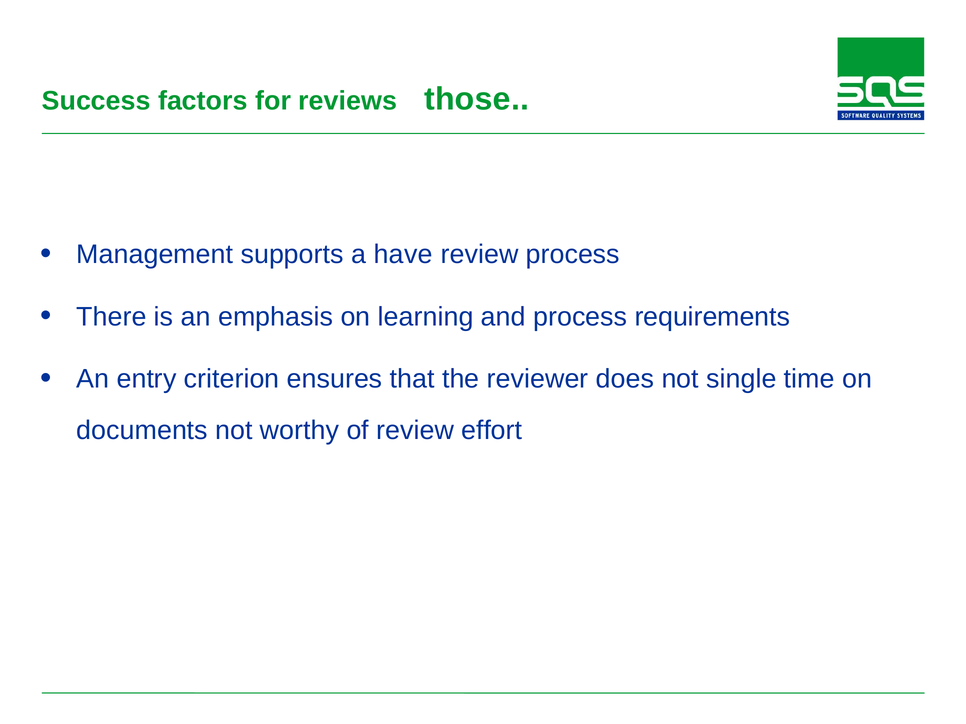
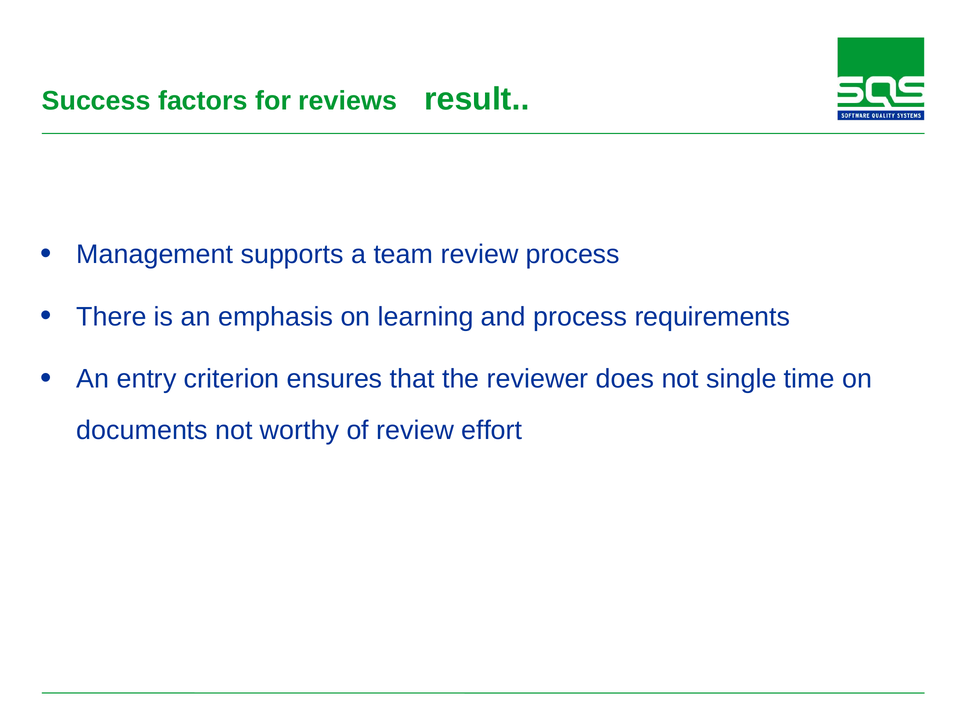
those: those -> result (477, 99)
have: have -> team (403, 255)
